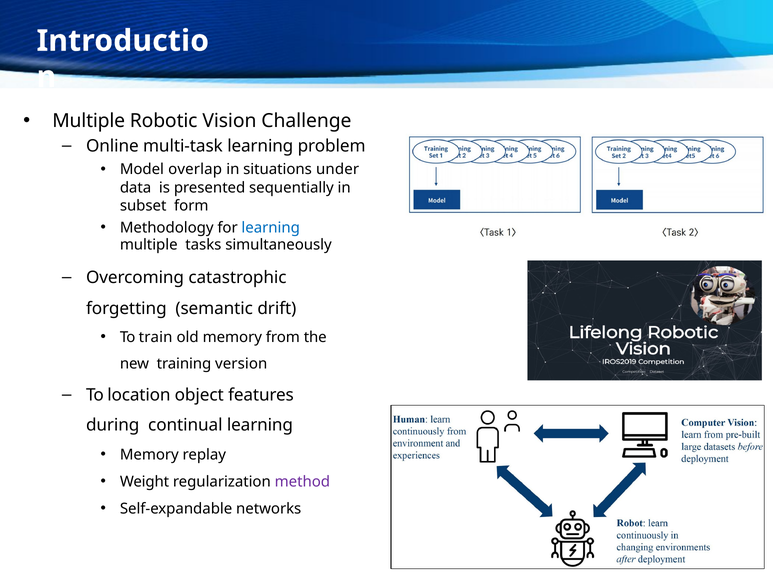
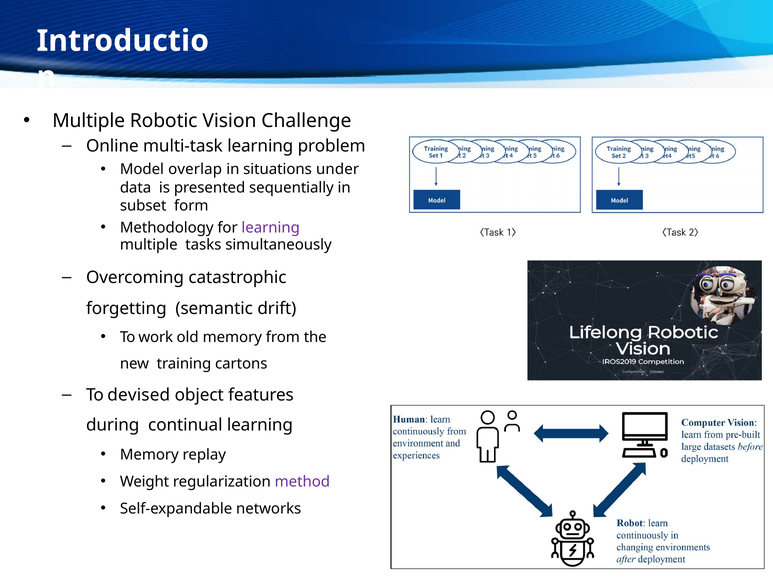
learning colour: blue -> purple (271, 228)
train: train -> work (156, 337)
version: version -> cartons (241, 364)
location: location -> devised (139, 395)
